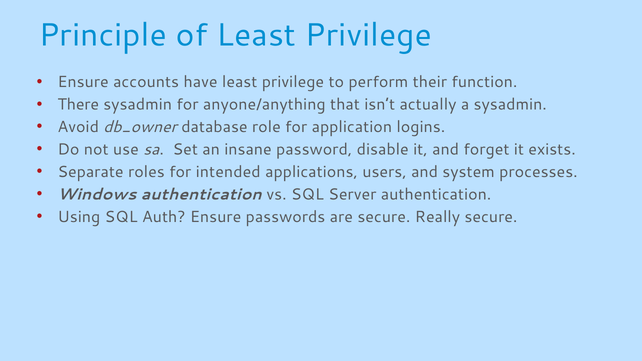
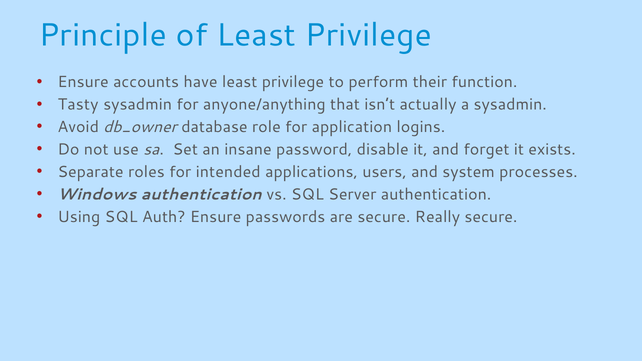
There: There -> Tasty (78, 105)
